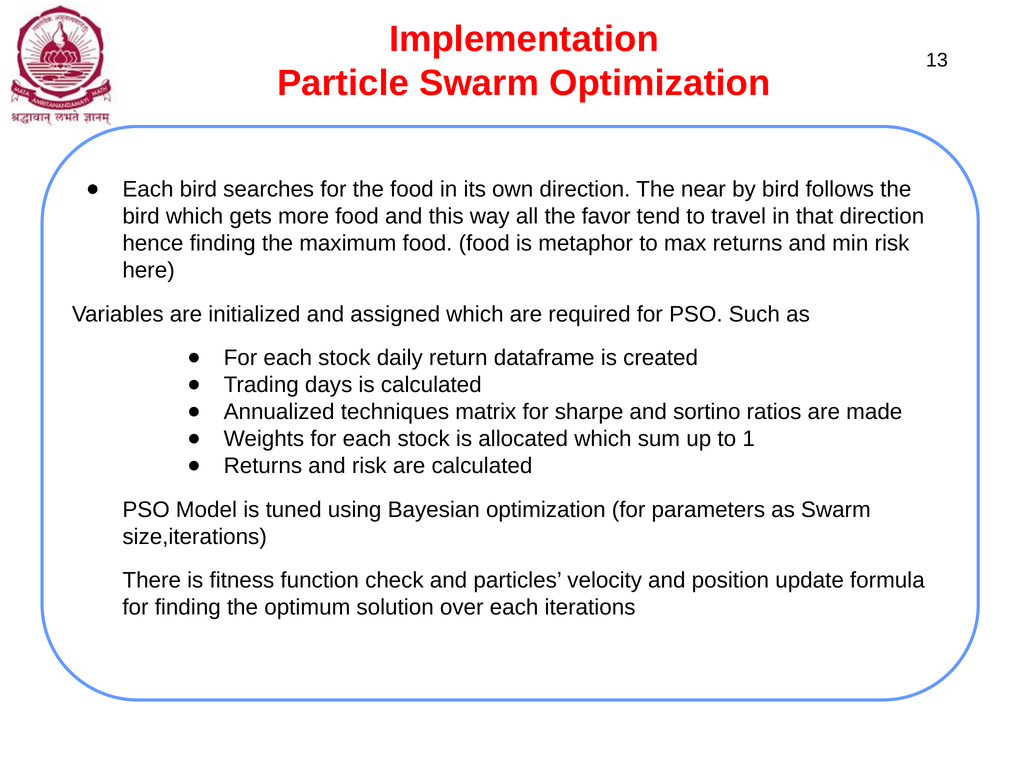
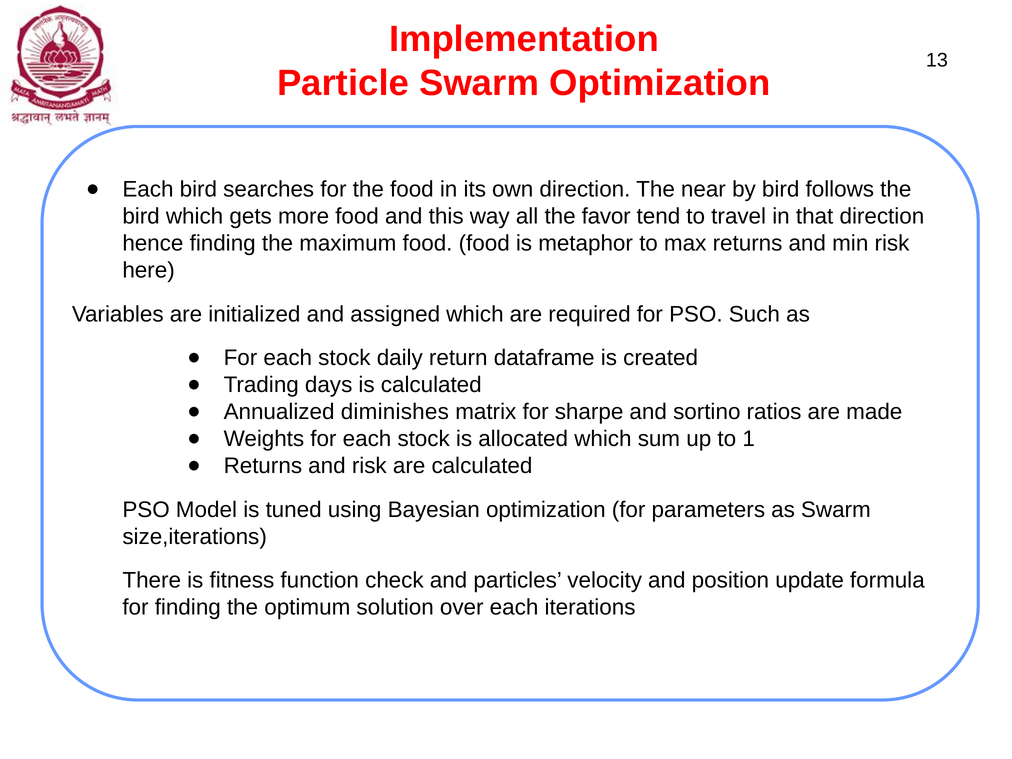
techniques: techniques -> diminishes (395, 412)
